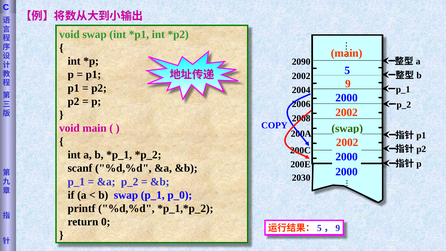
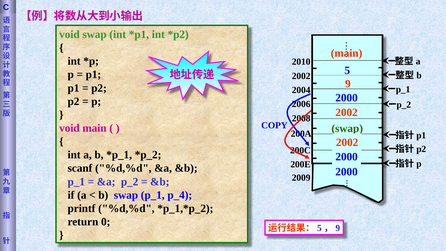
2090: 2090 -> 2010 (301, 62)
2030: 2030 -> 2009 (301, 178)
p_0: p_0 -> p_4 (180, 195)
